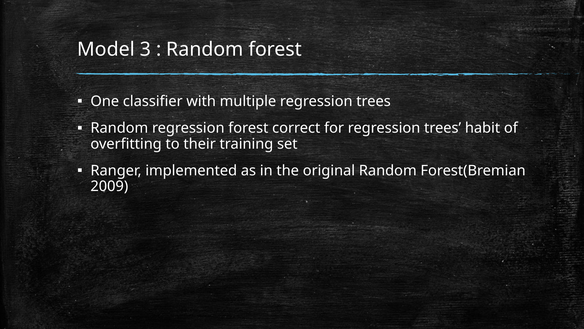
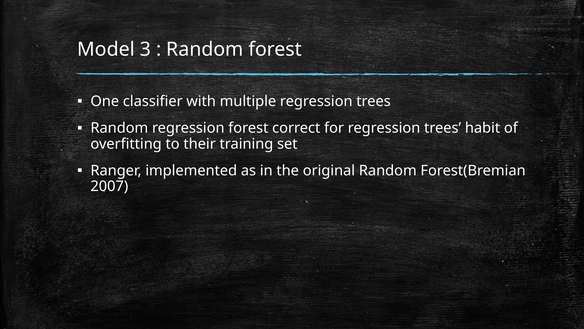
2009: 2009 -> 2007 (109, 186)
